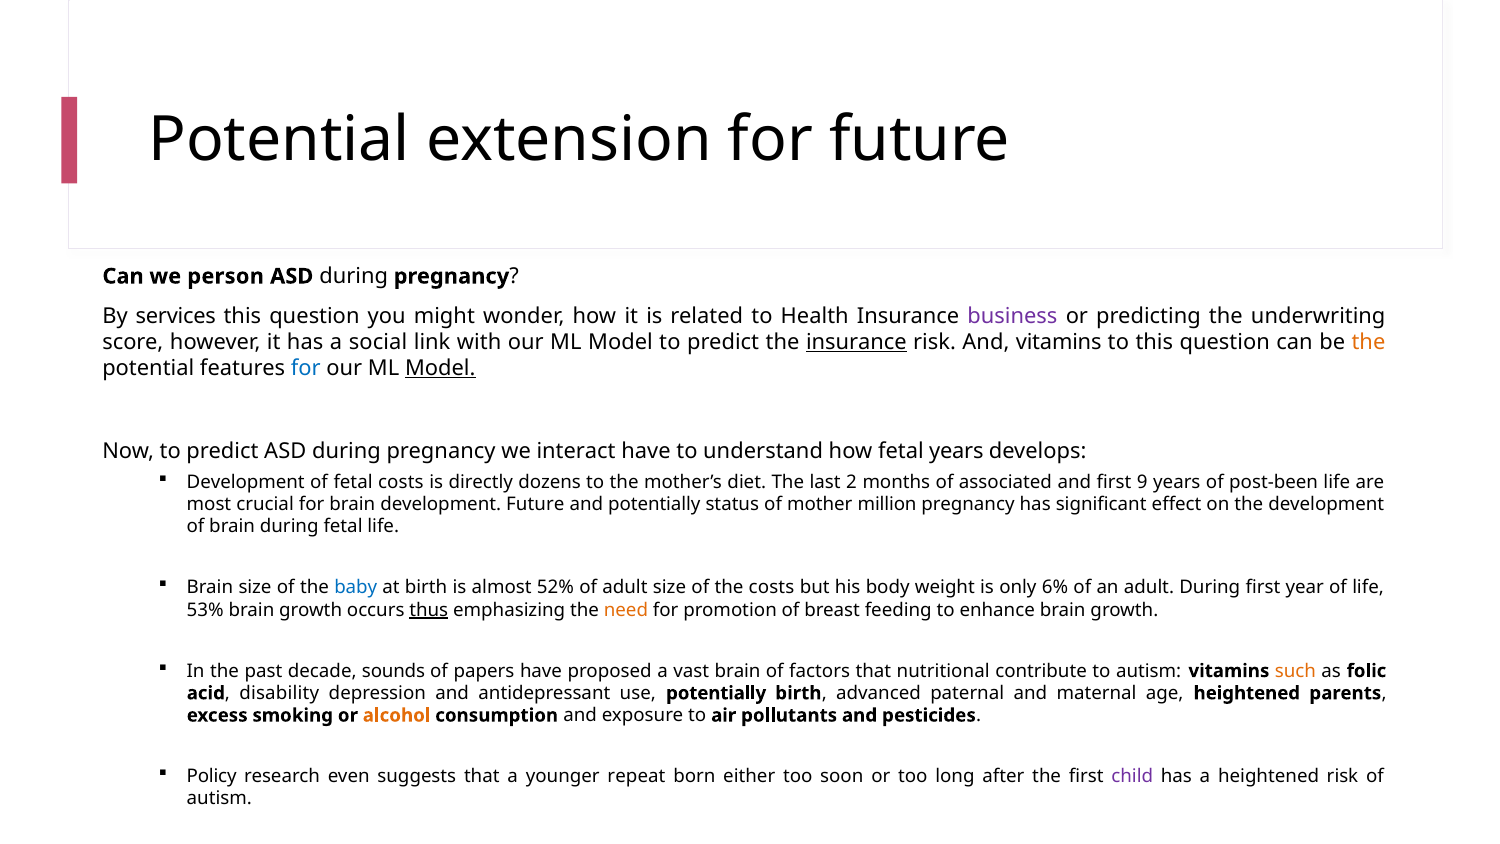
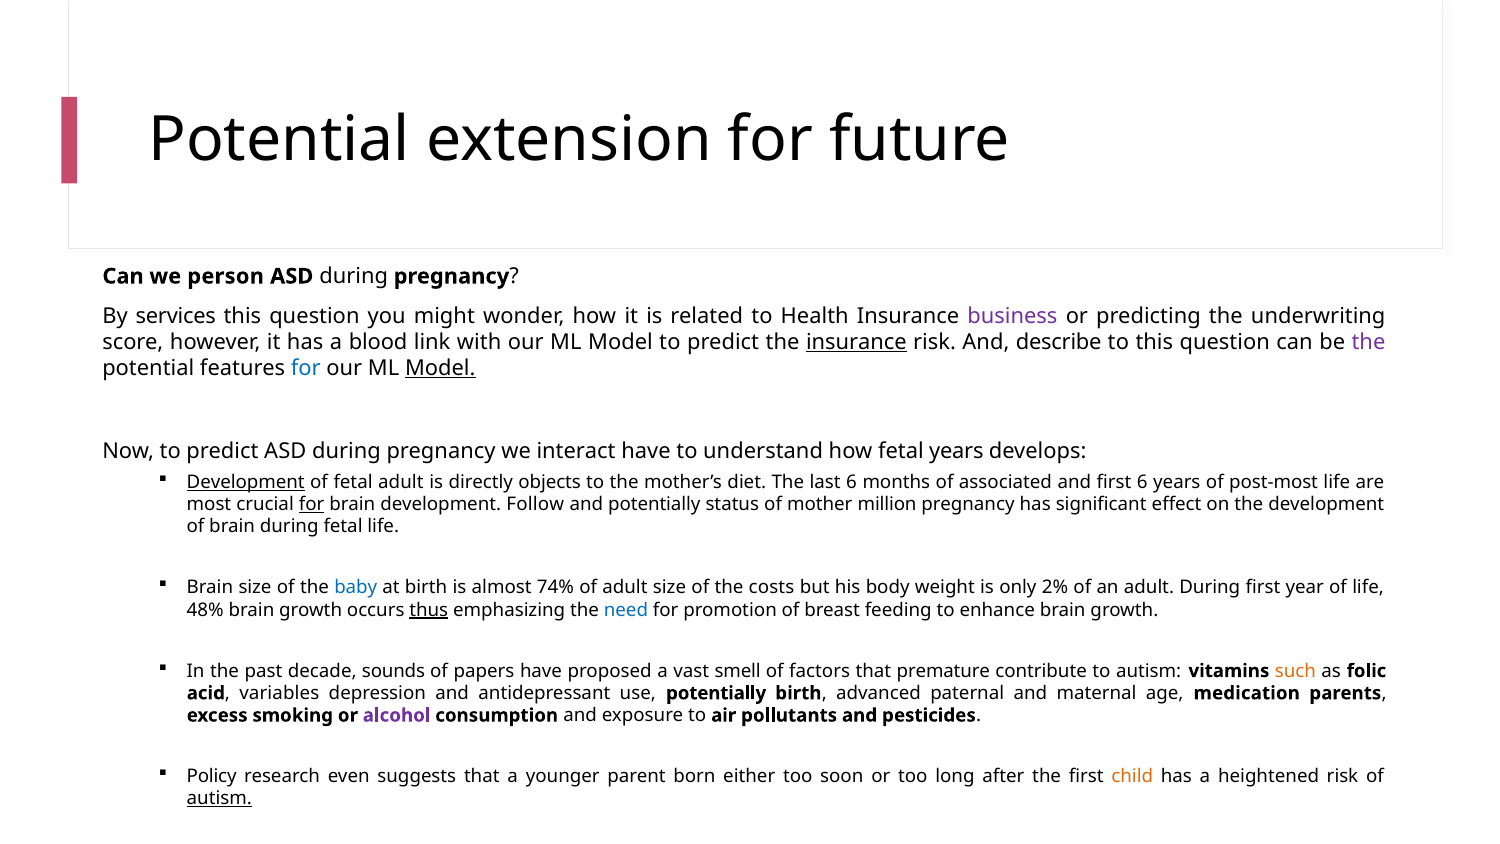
social: social -> blood (378, 342)
And vitamins: vitamins -> describe (1059, 342)
the colour: orange -> purple (1368, 342)
Development underline: none -> present (246, 482)
fetal costs: costs -> adult (401, 482)
dozens: dozens -> objects (550, 482)
last 2: 2 -> 6 (852, 482)
first 9: 9 -> 6 (1142, 482)
post-been: post-been -> post-most (1274, 482)
for underline: none -> present (312, 504)
development Future: Future -> Follow (535, 504)
52%: 52% -> 74% (555, 588)
6%: 6% -> 2% (1055, 588)
53%: 53% -> 48% (205, 610)
need colour: orange -> blue (626, 610)
vast brain: brain -> smell (738, 671)
nutritional: nutritional -> premature (943, 671)
disability: disability -> variables (279, 693)
age heightened: heightened -> medication (1247, 693)
alcohol colour: orange -> purple (397, 715)
repeat: repeat -> parent (637, 776)
child colour: purple -> orange (1132, 776)
autism underline: none -> present (219, 798)
